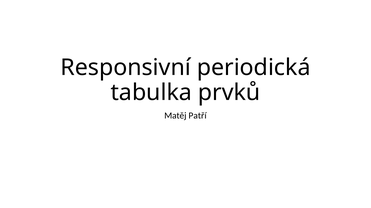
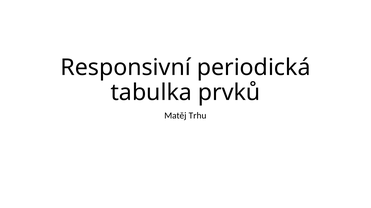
Patří: Patří -> Trhu (198, 116)
